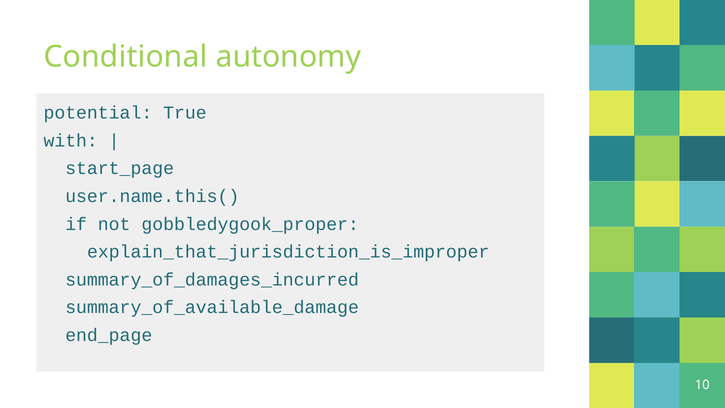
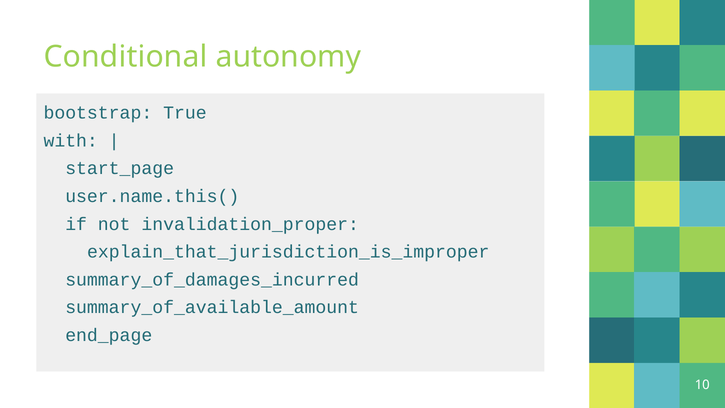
potential: potential -> bootstrap (98, 113)
gobbledygook_proper: gobbledygook_proper -> invalidation_proper (250, 224)
summary_of_available_damage: summary_of_available_damage -> summary_of_available_amount (212, 307)
